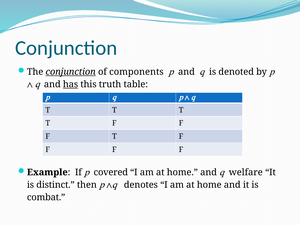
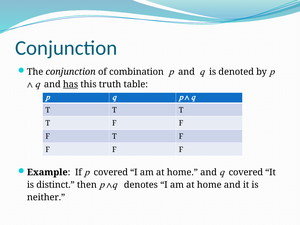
conjunction underline: present -> none (71, 72)
components: components -> combination (136, 72)
welfare: welfare -> covered (246, 172)
combat: combat -> neither (46, 197)
